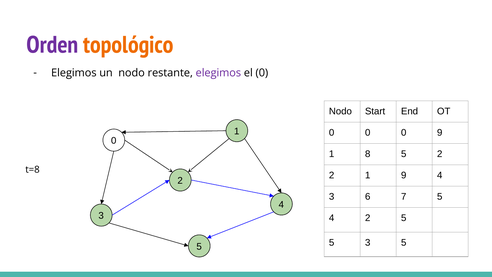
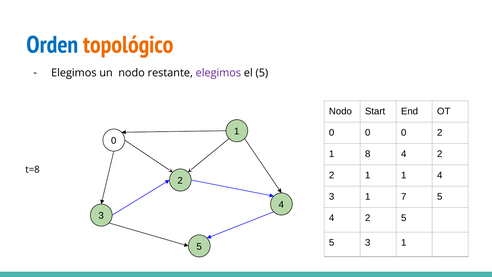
Orden colour: purple -> blue (52, 45)
el 0: 0 -> 5 (262, 73)
0 0 9: 9 -> 2 (440, 133)
8 5: 5 -> 4 (404, 154)
1 9: 9 -> 1 (404, 175)
6: 6 -> 1 (368, 196)
5 3 5: 5 -> 1 (404, 242)
